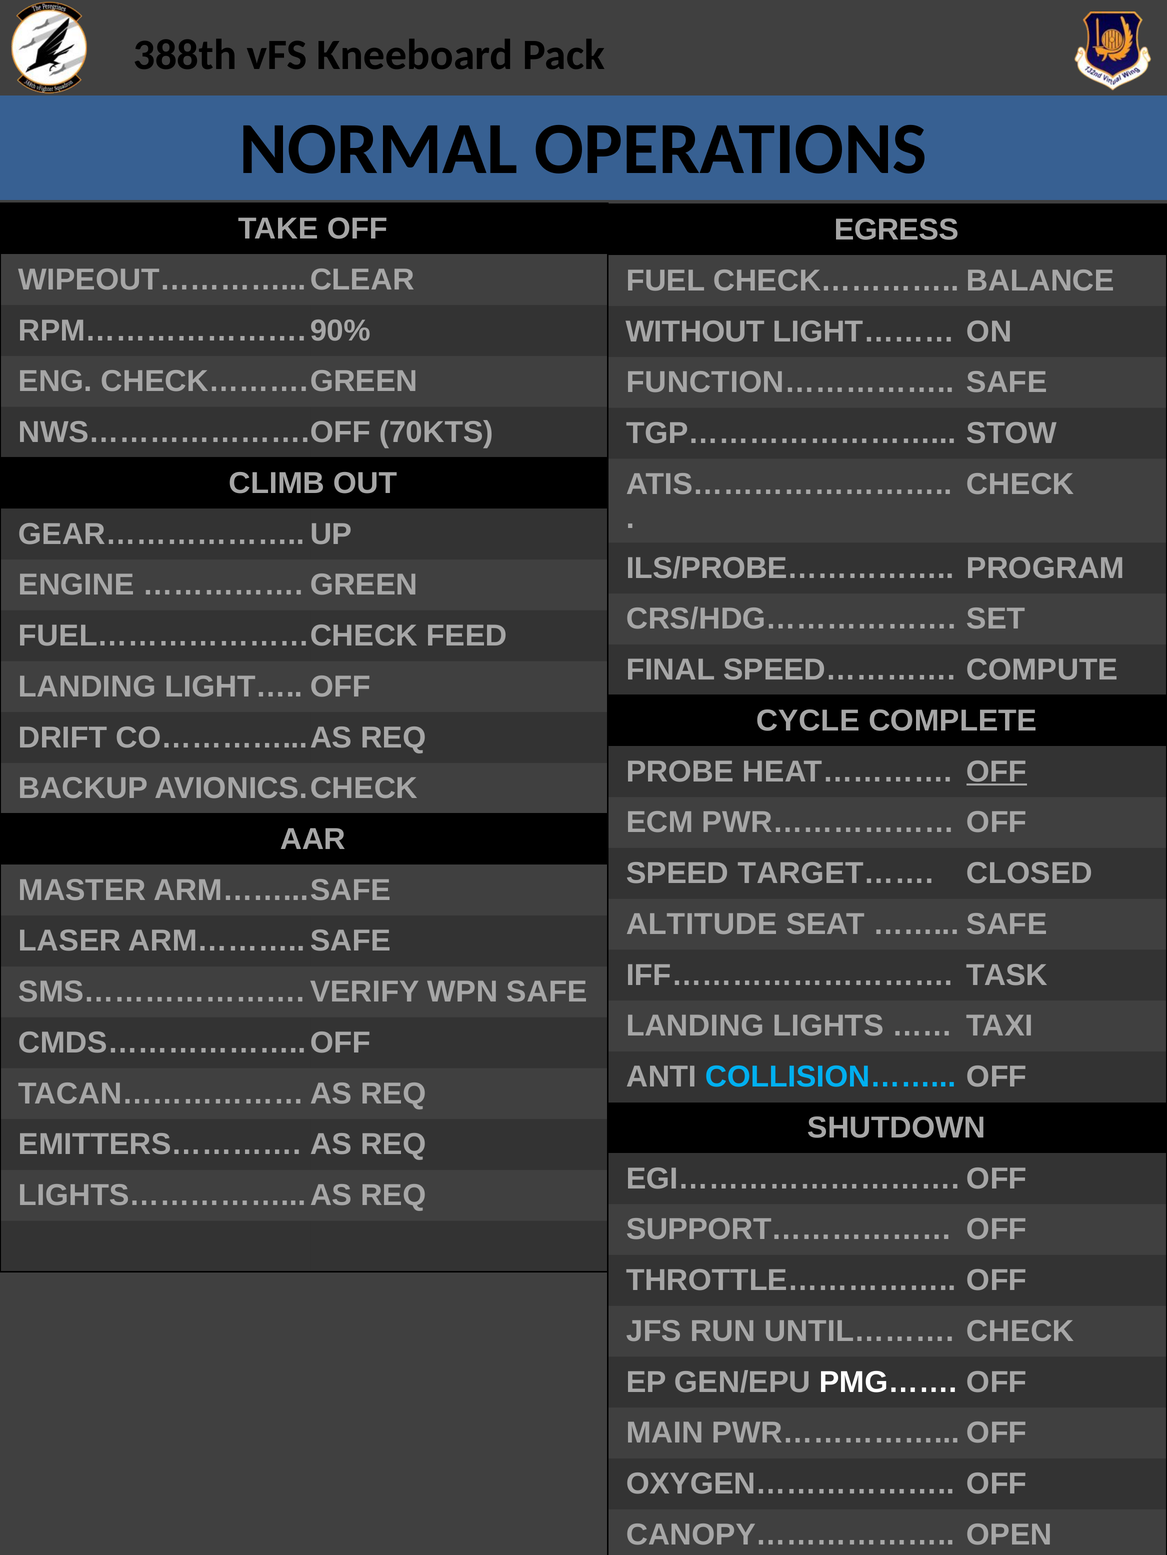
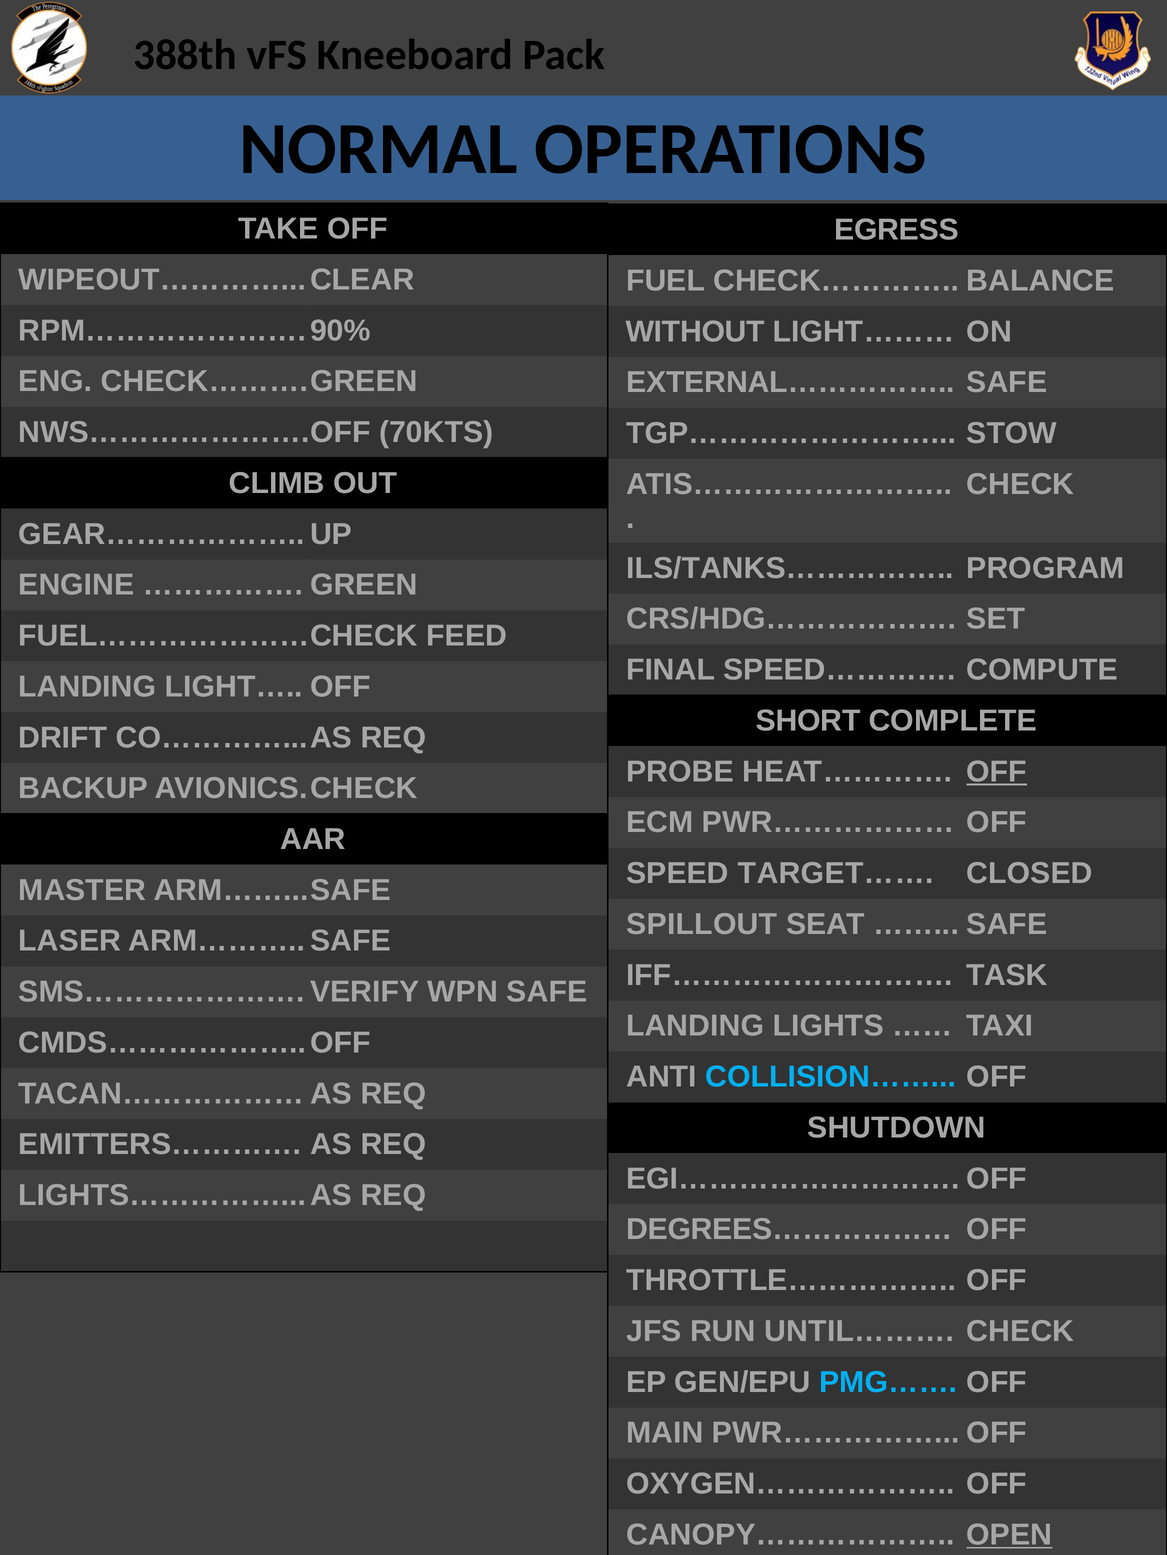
FUNCTION……………: FUNCTION…………… -> EXTERNAL…………… (790, 383)
ILS/PROBE……………: ILS/PROBE…………… -> ILS/TANKS…………… (790, 568)
CYCLE: CYCLE -> SHORT (808, 721)
ALTITUDE: ALTITUDE -> SPILLOUT (702, 925)
SUPPORT………………: SUPPORT……………… -> DEGREES……………… (789, 1230)
PMG…… colour: white -> light blue (888, 1383)
OPEN underline: none -> present (1009, 1536)
